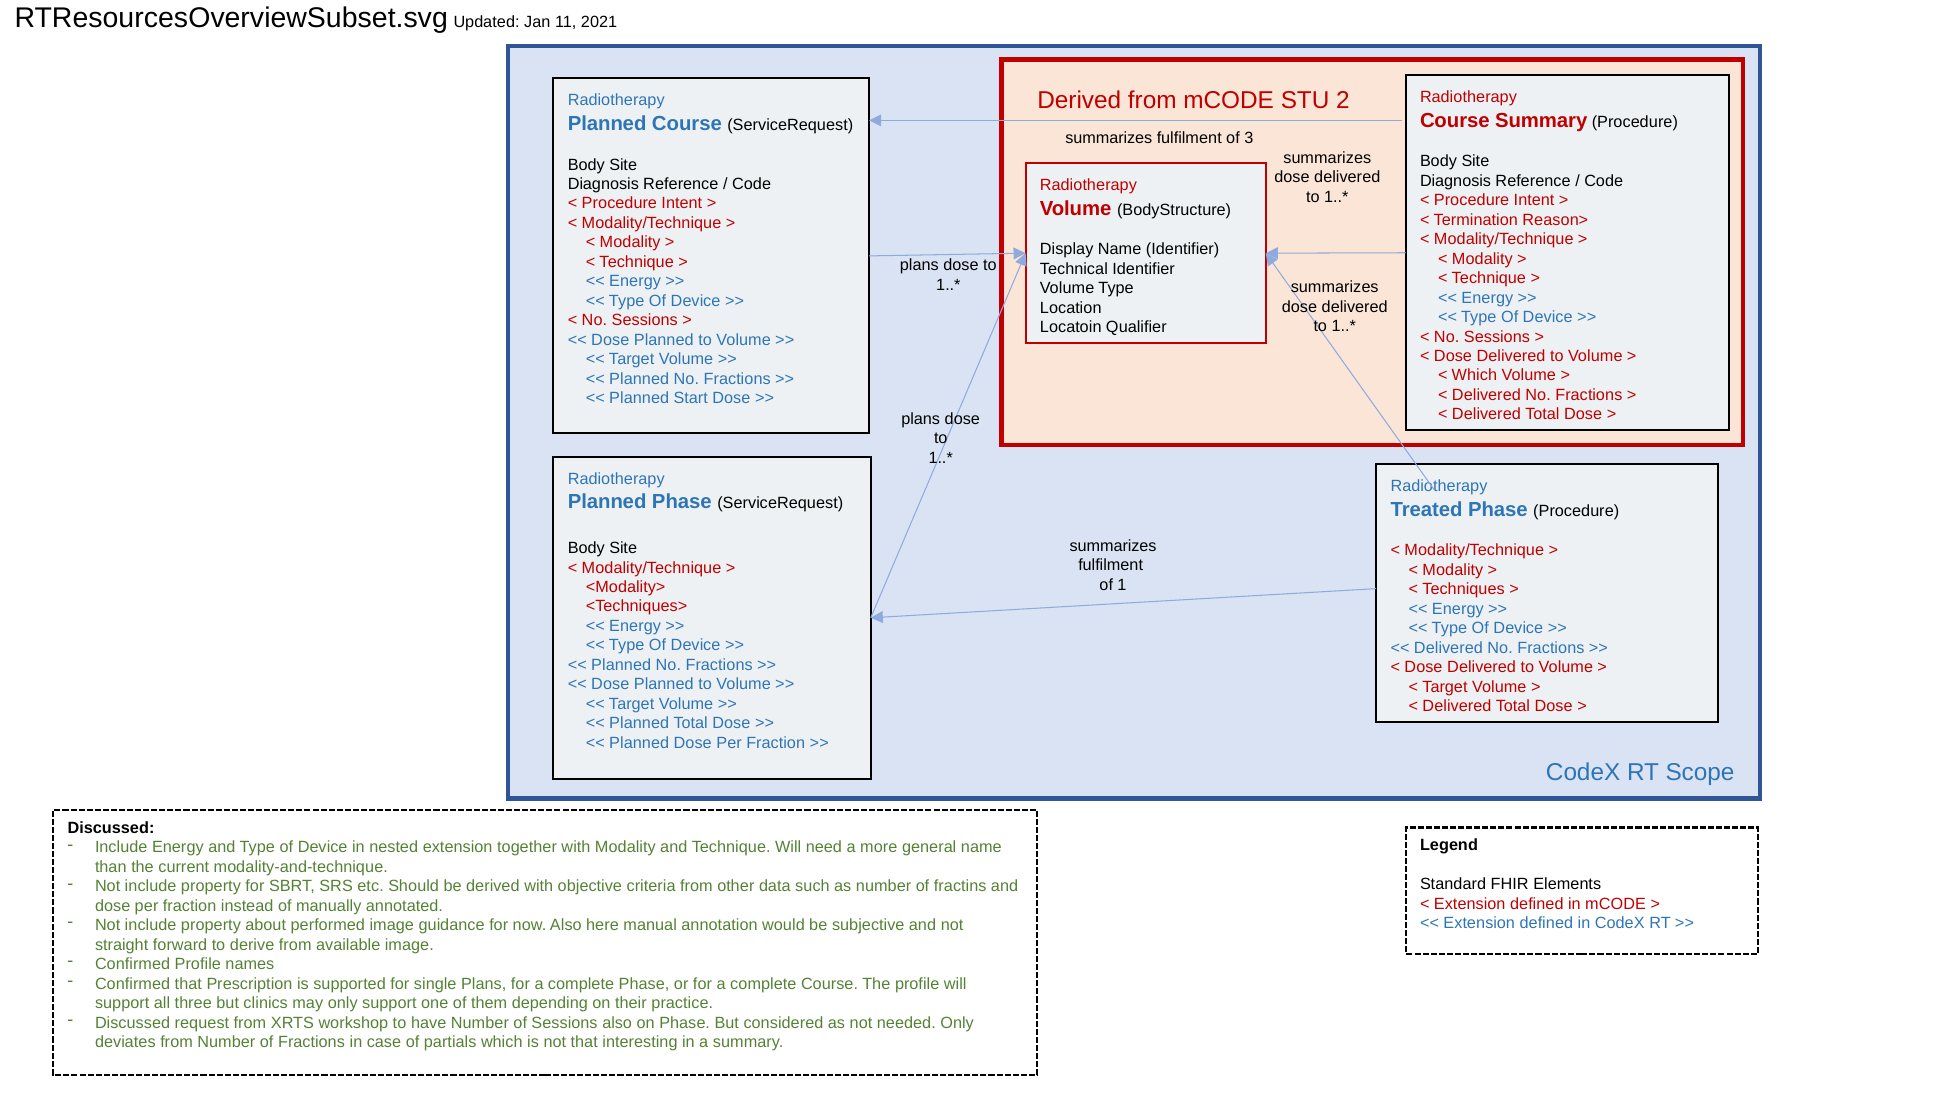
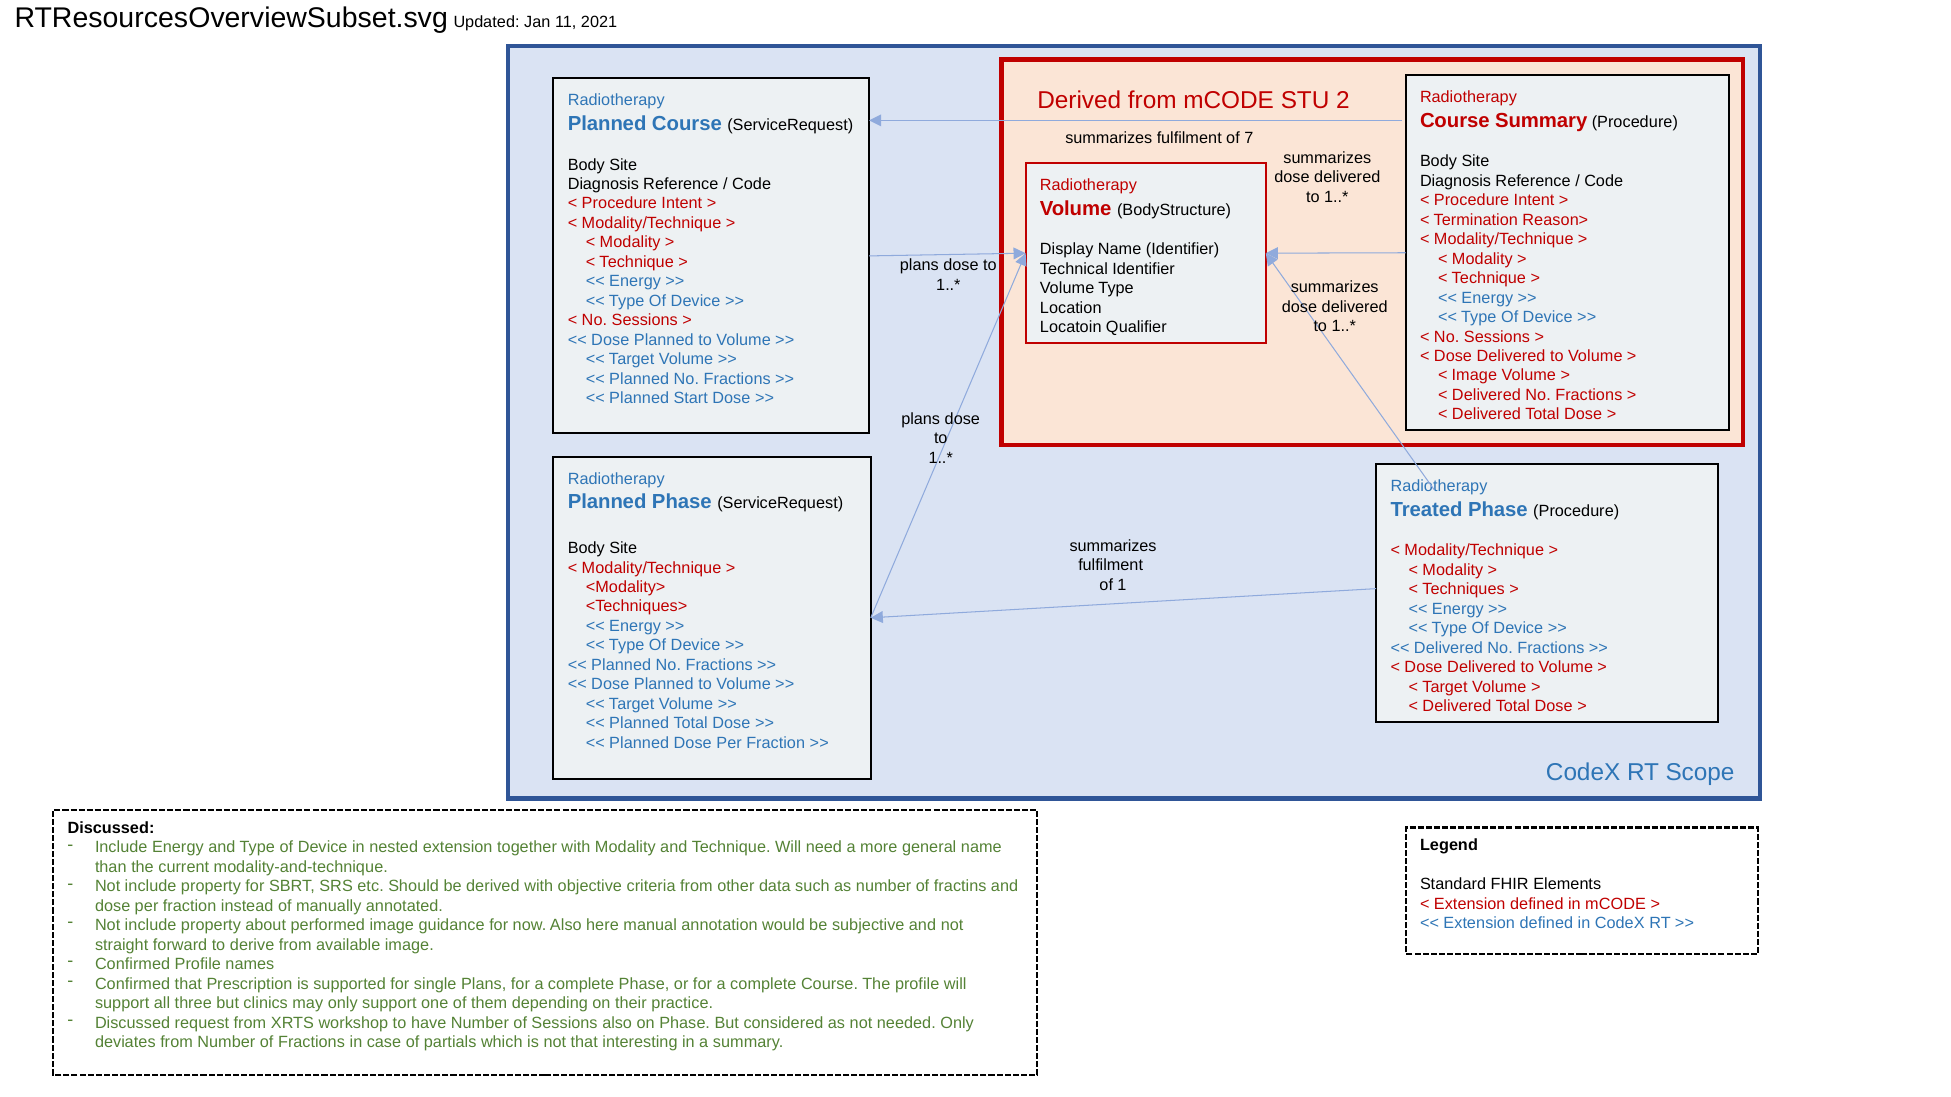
3: 3 -> 7 (1249, 138)
Which: Which -> Image (1474, 376)
